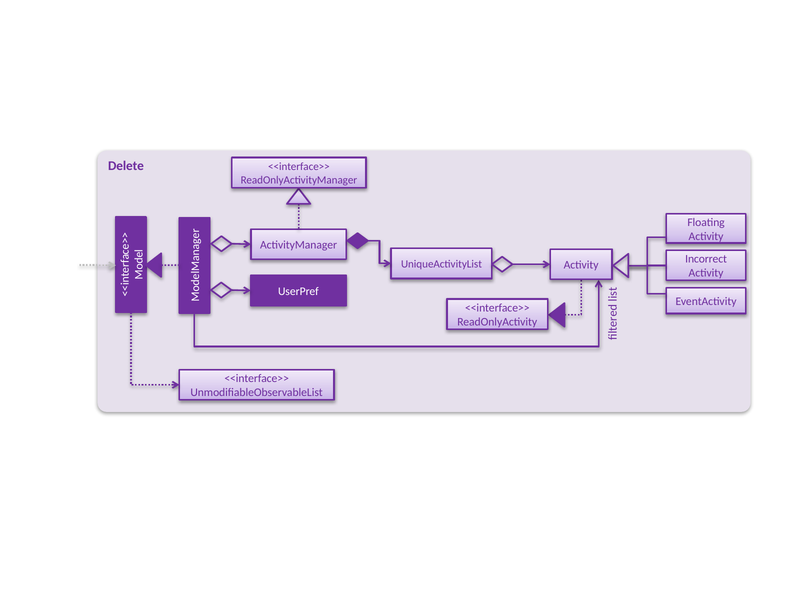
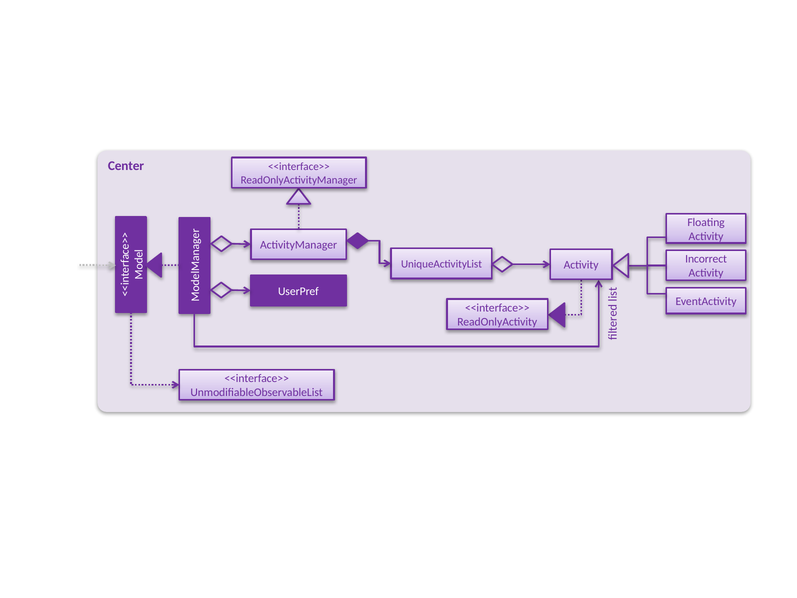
Delete: Delete -> Center (126, 166)
